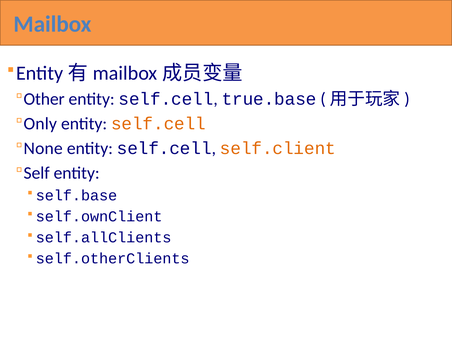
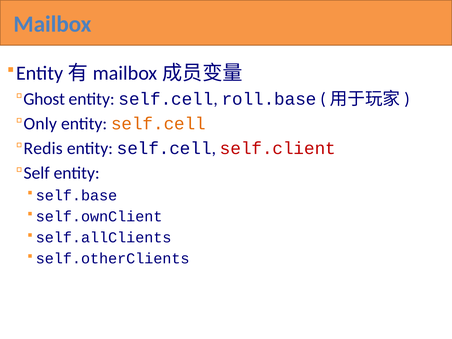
Other: Other -> Ghost (44, 99)
true.base: true.base -> roll.base (269, 99)
None: None -> Redis (43, 148)
self.client colour: orange -> red (278, 148)
